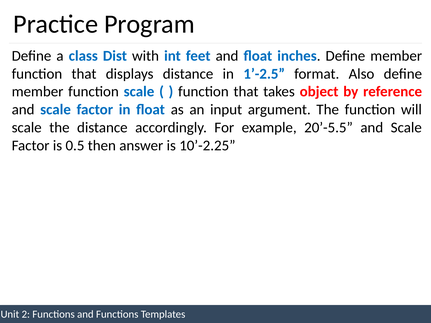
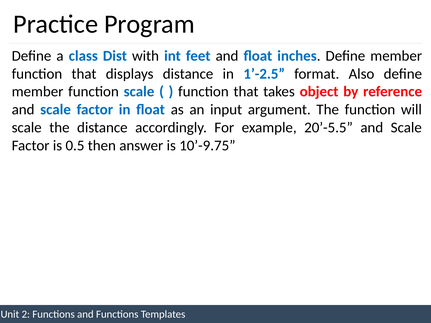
10’-2.25: 10’-2.25 -> 10’-9.75 (207, 146)
